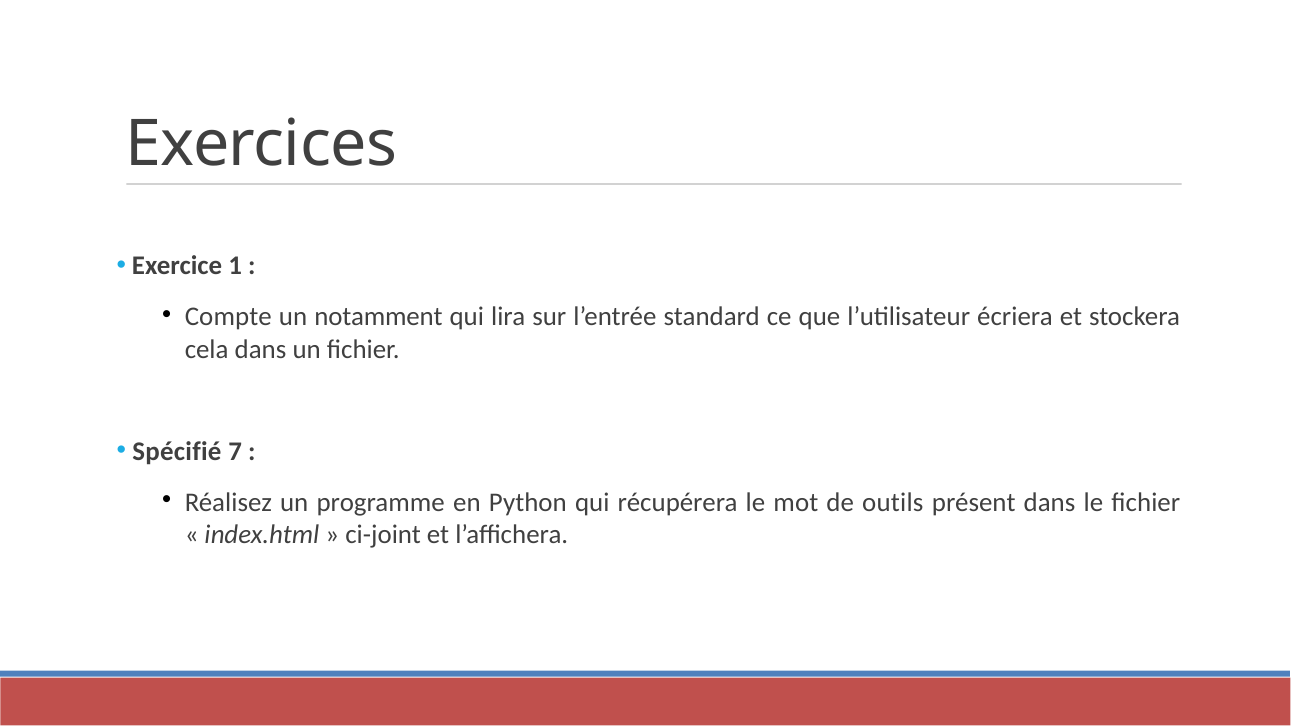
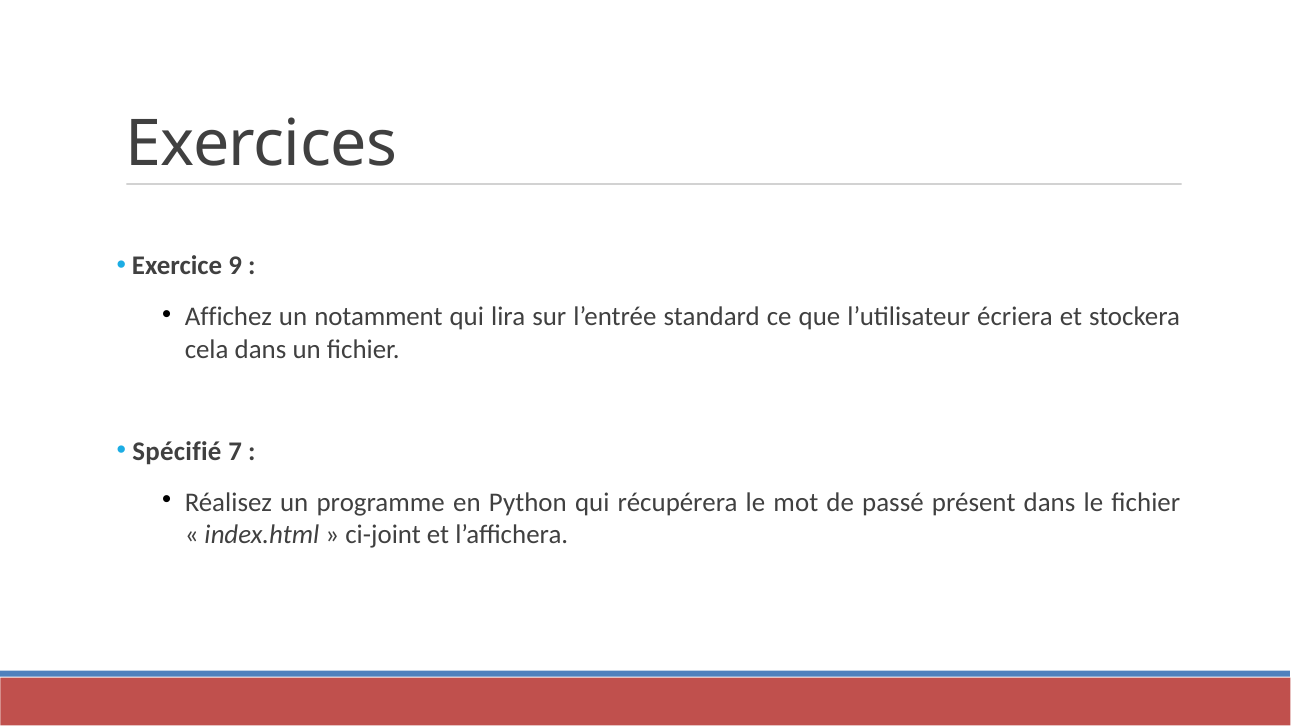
1: 1 -> 9 (235, 266)
Compte: Compte -> Affichez (228, 317)
outils: outils -> passé (893, 503)
